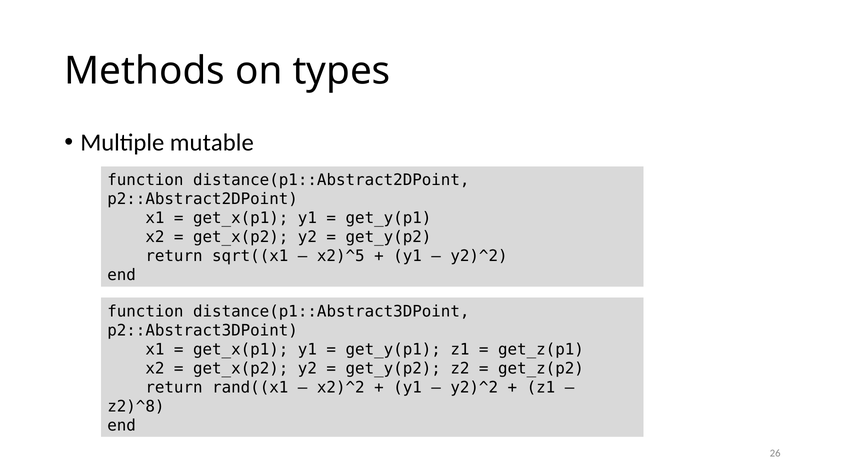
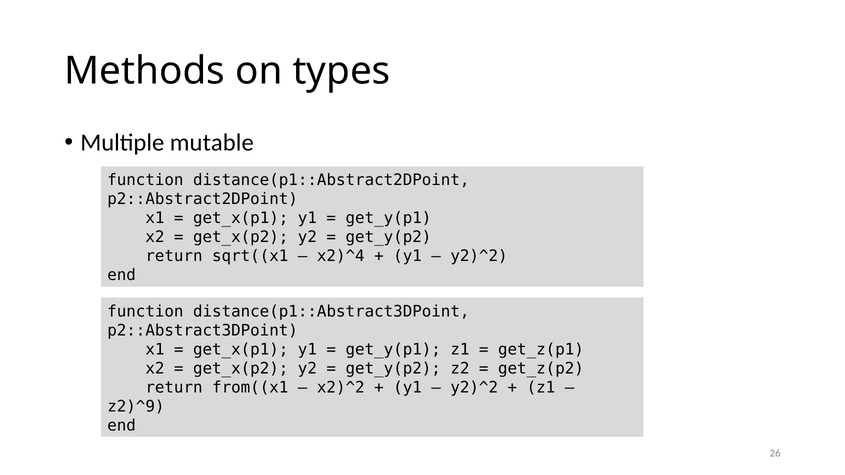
x2)^5: x2)^5 -> x2)^4 (341, 256)
rand((x1: rand((x1 -> from((x1 (250, 388)
z2)^8: z2)^8 -> z2)^9 (136, 407)
